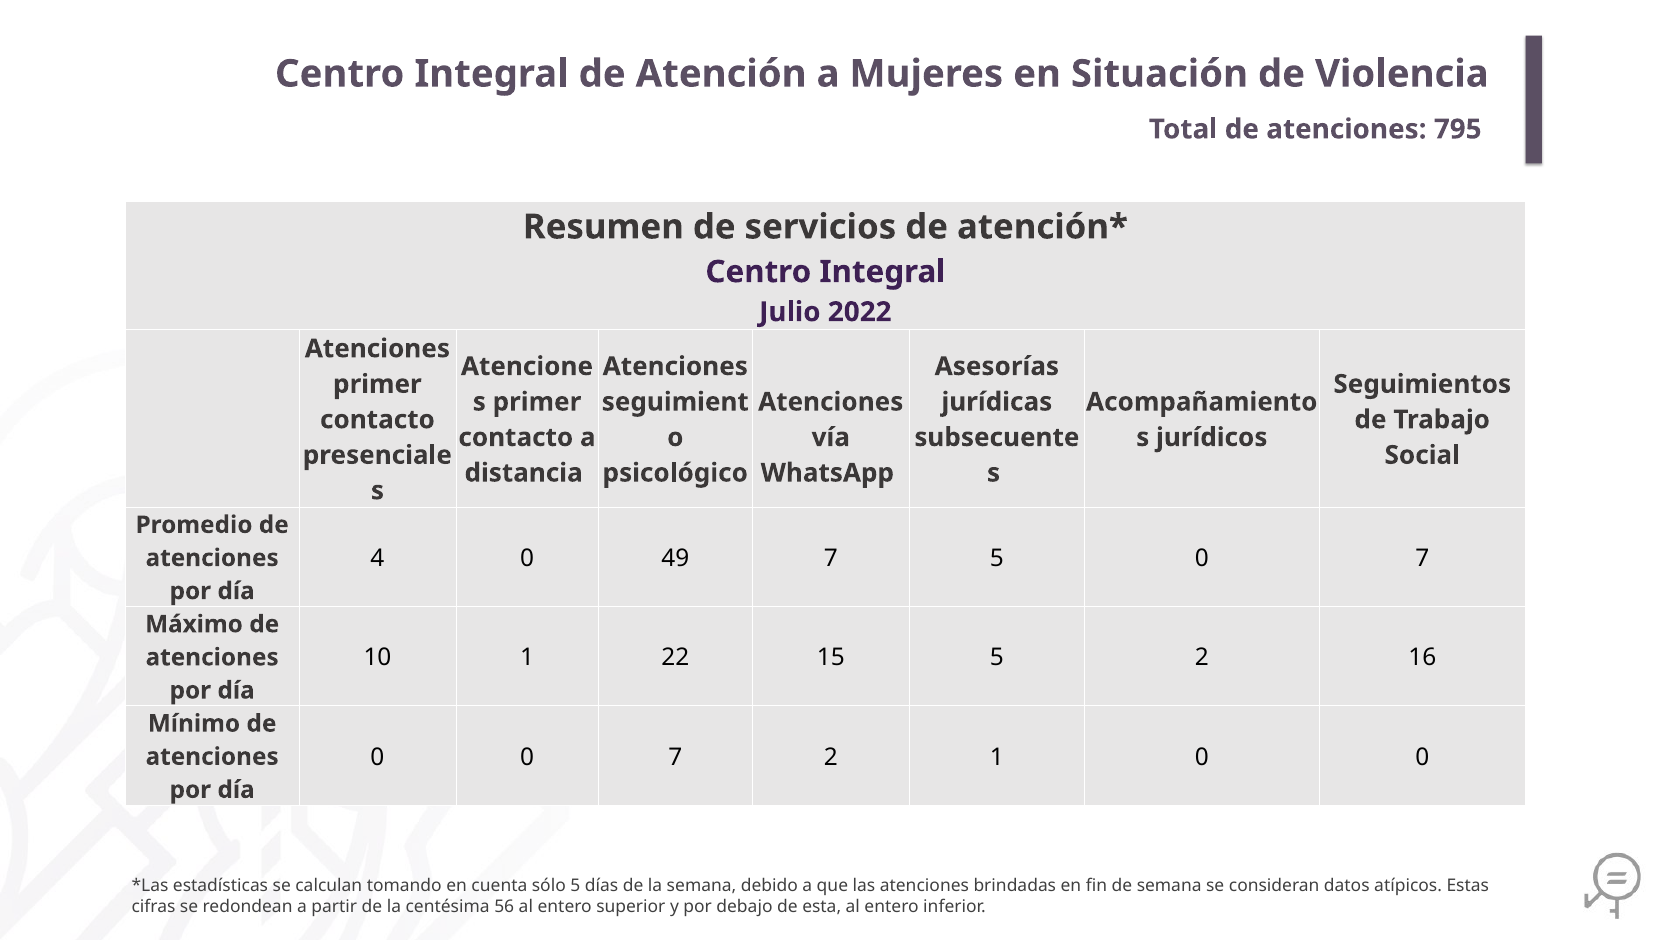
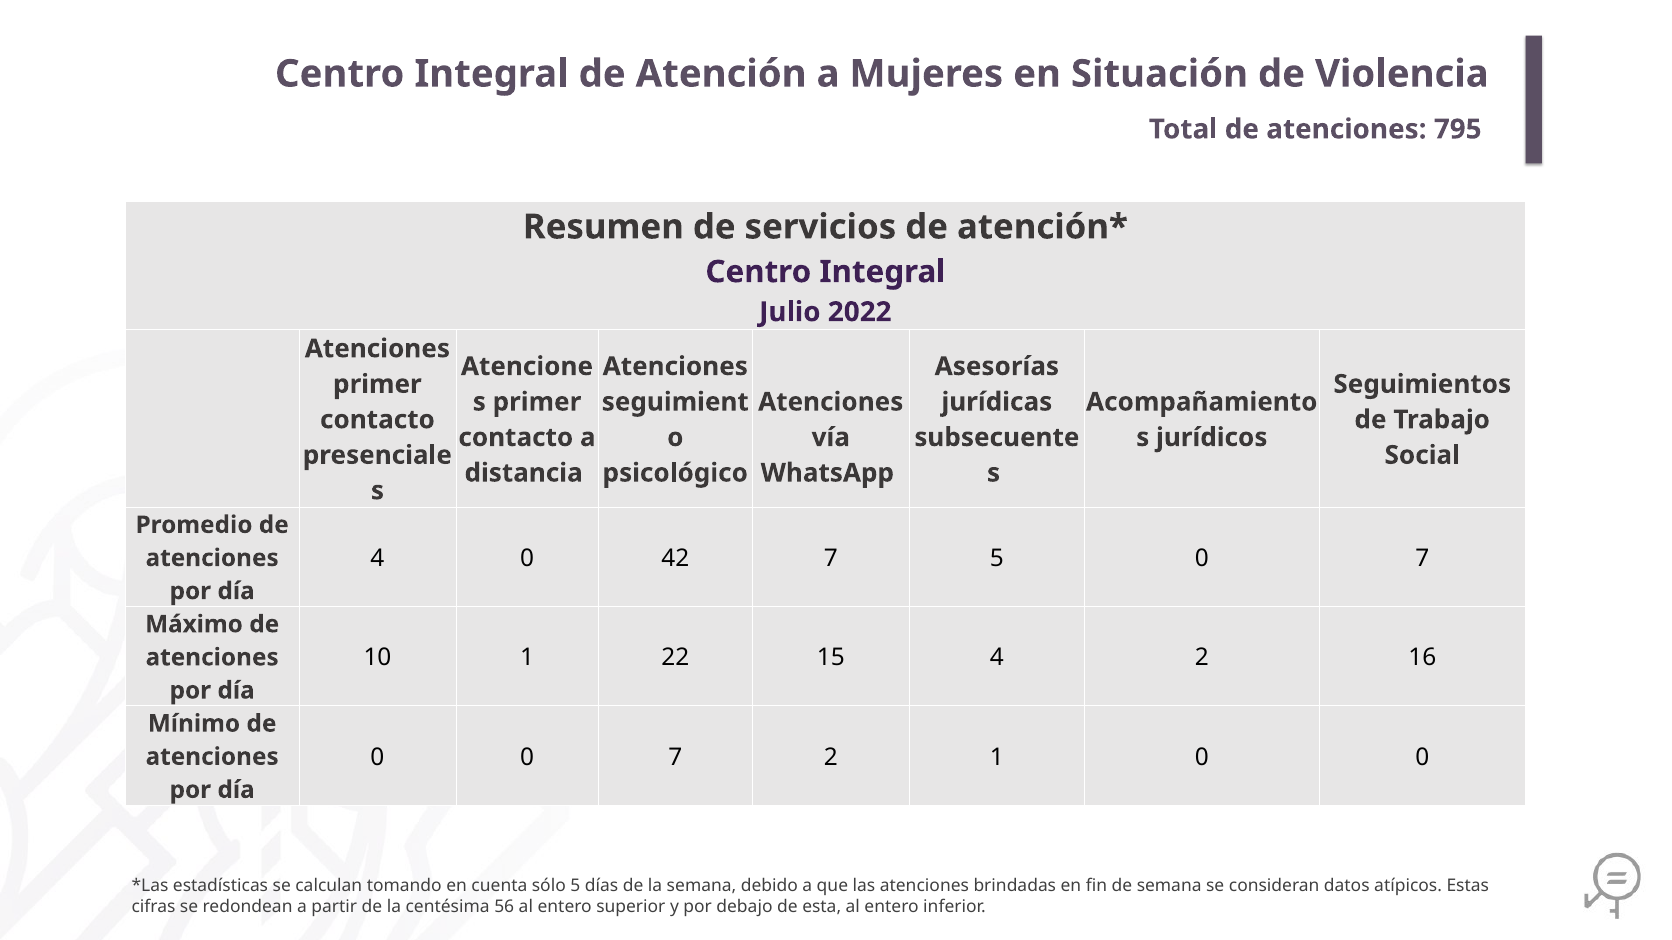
49: 49 -> 42 (675, 558)
15 5: 5 -> 4 (997, 658)
